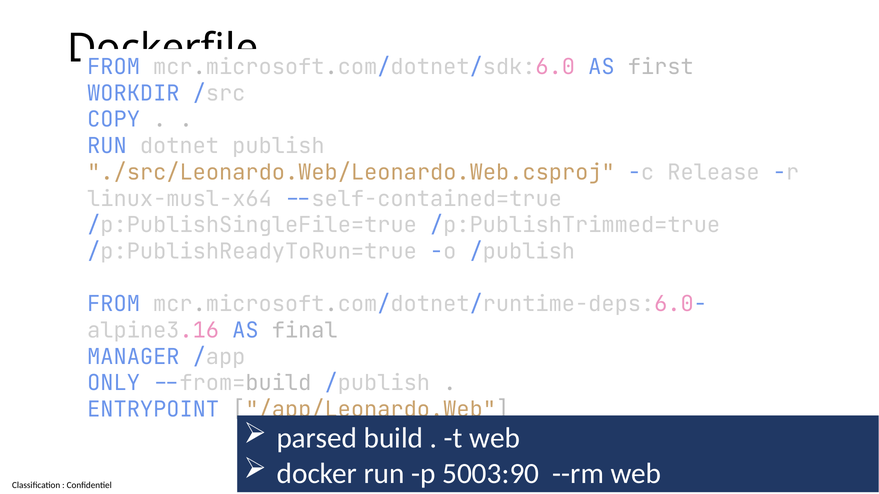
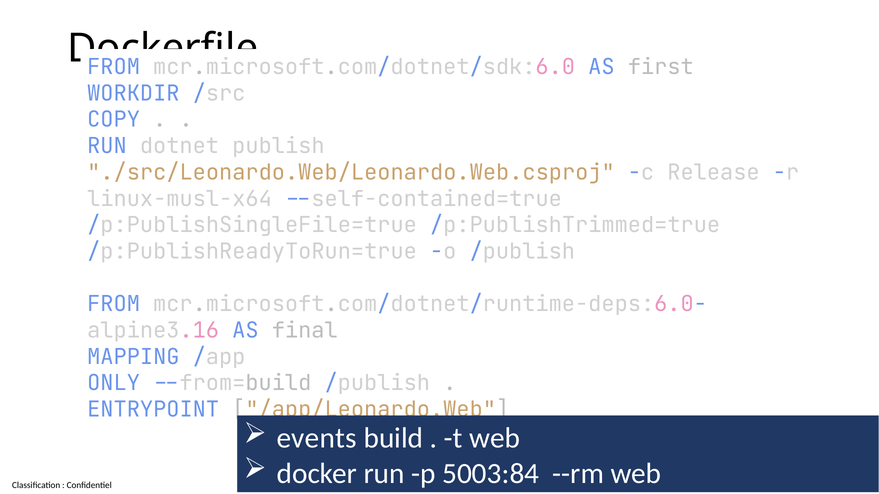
MANAGER: MANAGER -> MAPPING (133, 357)
parsed: parsed -> events (317, 439)
5003:90: 5003:90 -> 5003:84 (491, 474)
